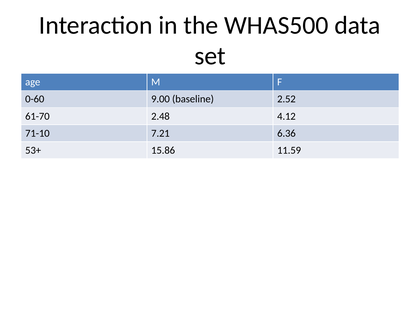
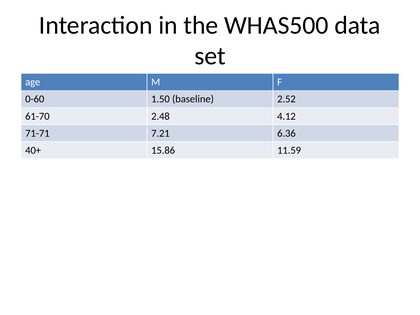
9.00: 9.00 -> 1.50 (160, 99)
71-10: 71-10 -> 71-71 (37, 133)
53+: 53+ -> 40+ (33, 150)
